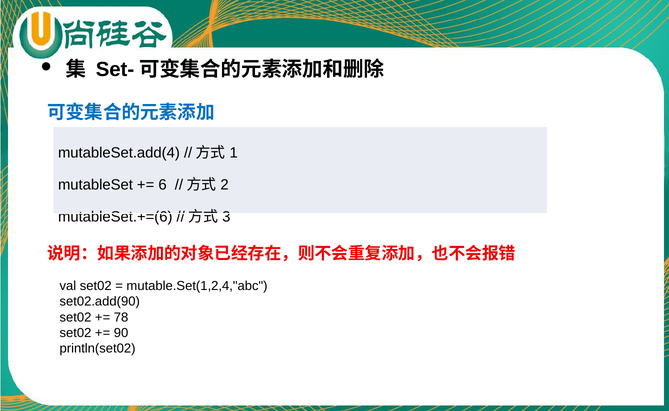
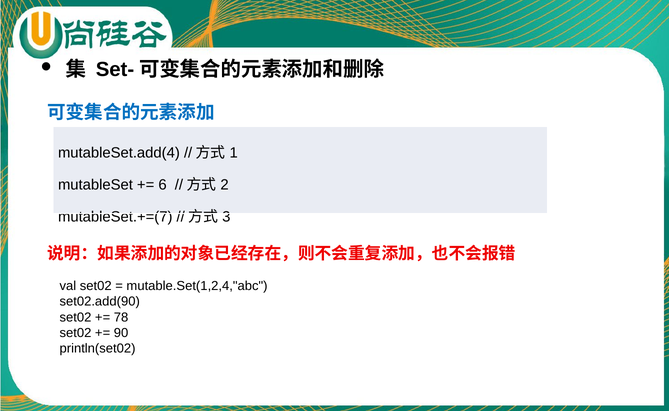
mutableSet.+=(6: mutableSet.+=(6 -> mutableSet.+=(7 (115, 217)
